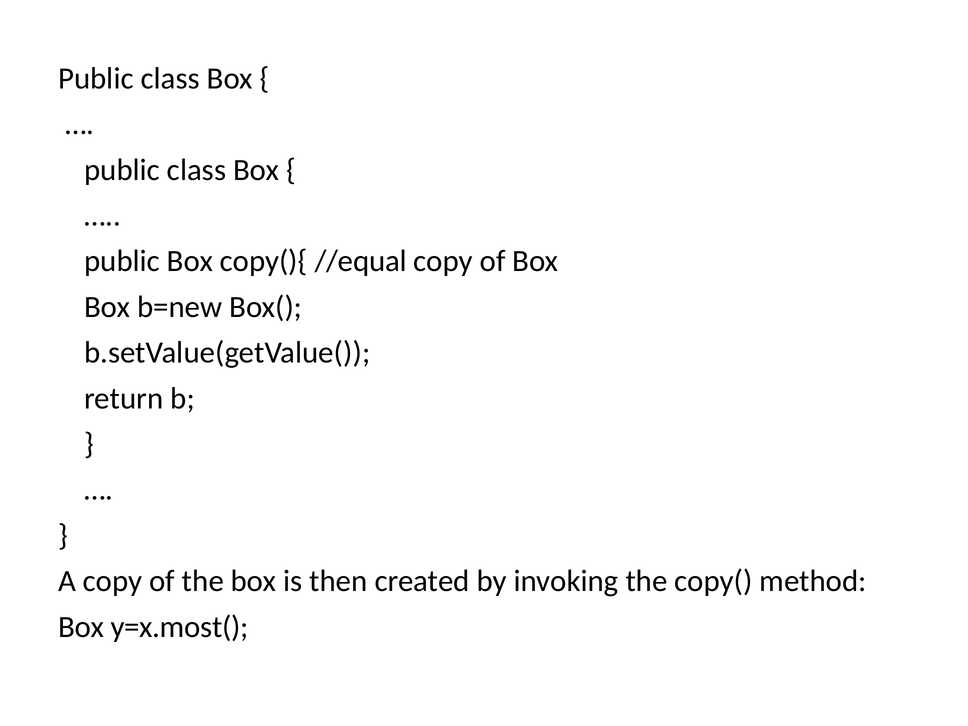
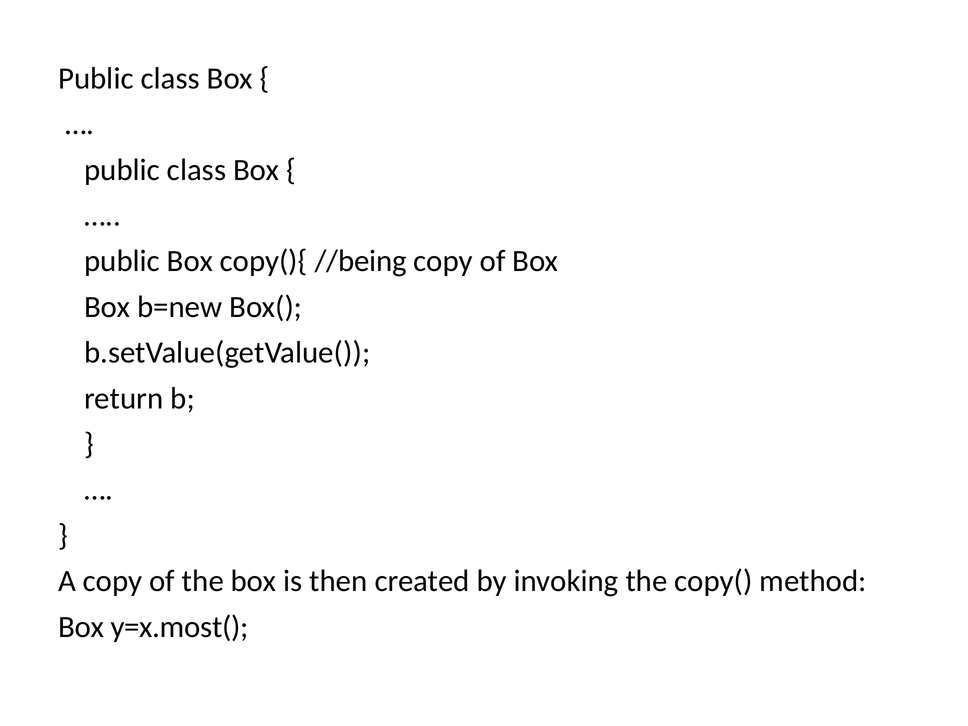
//equal: //equal -> //being (361, 261)
